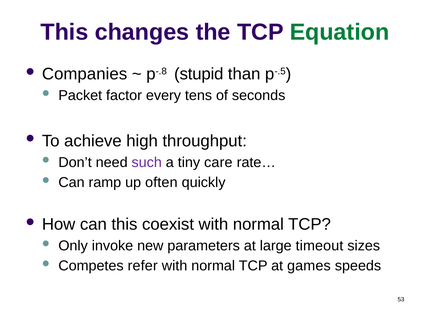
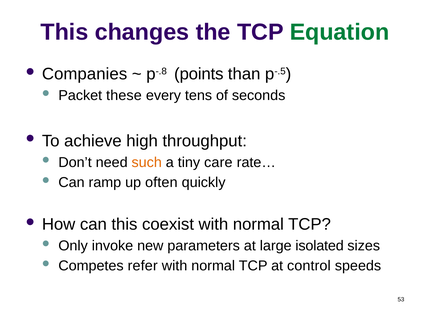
stupid: stupid -> points (199, 74)
factor: factor -> these (124, 96)
such colour: purple -> orange (147, 163)
timeout: timeout -> isolated (320, 246)
games: games -> control (309, 266)
